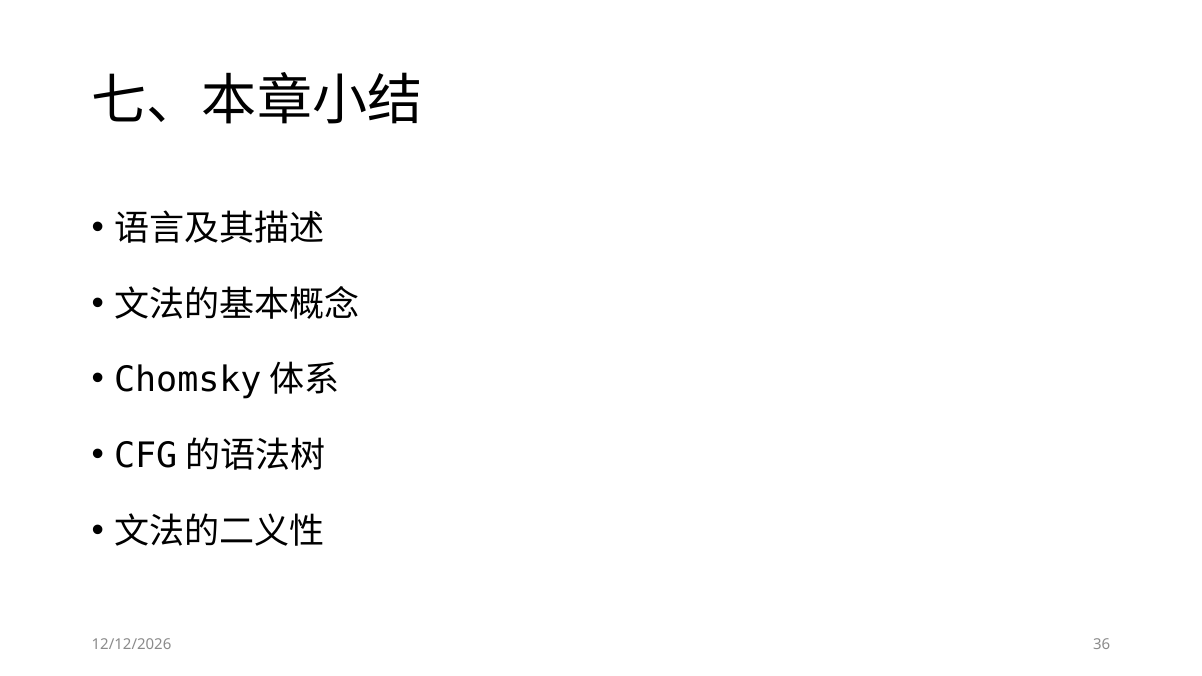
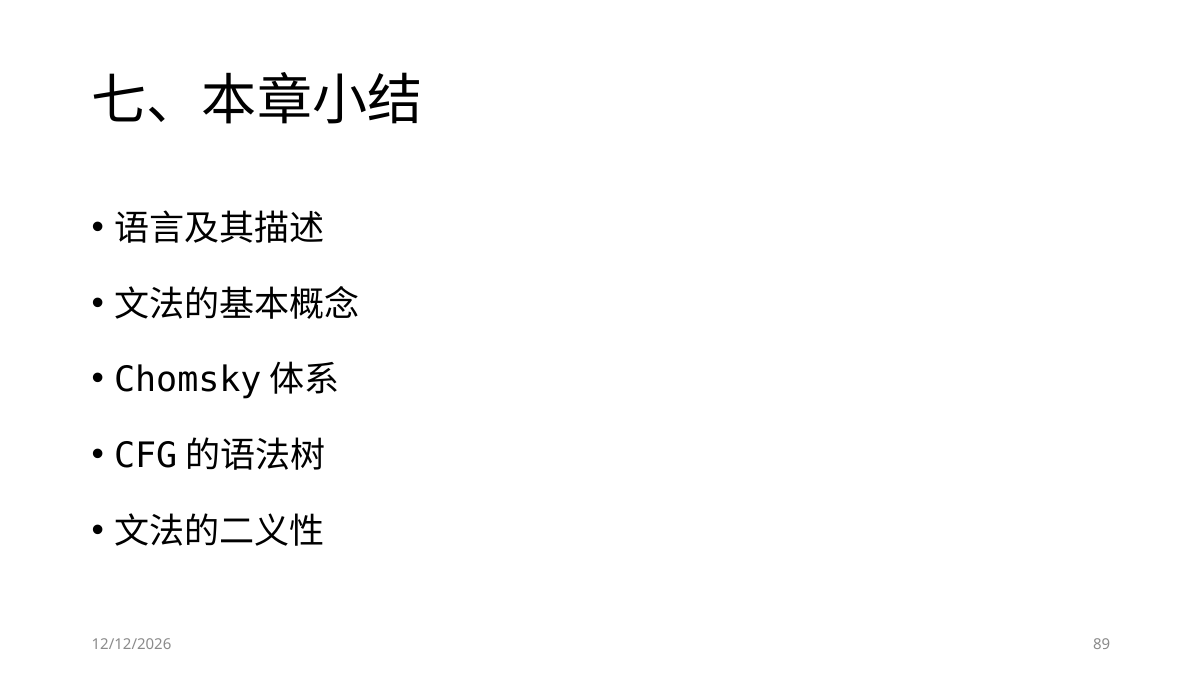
36: 36 -> 89 (1102, 644)
